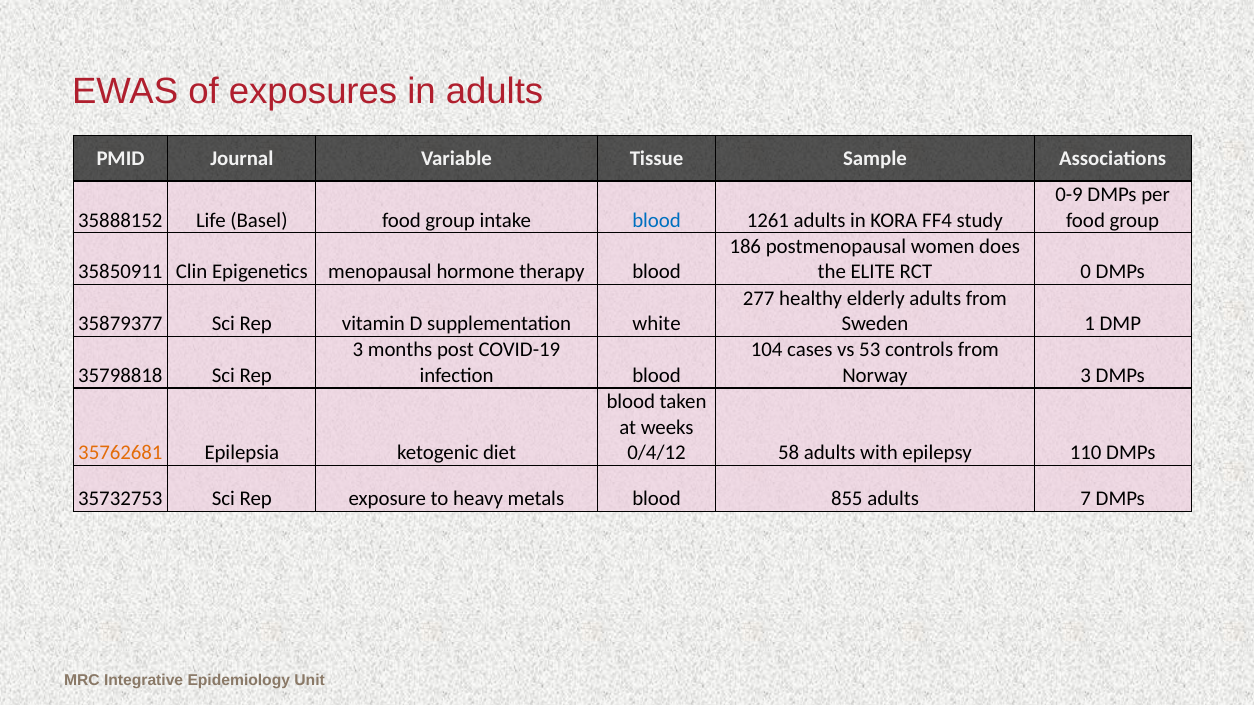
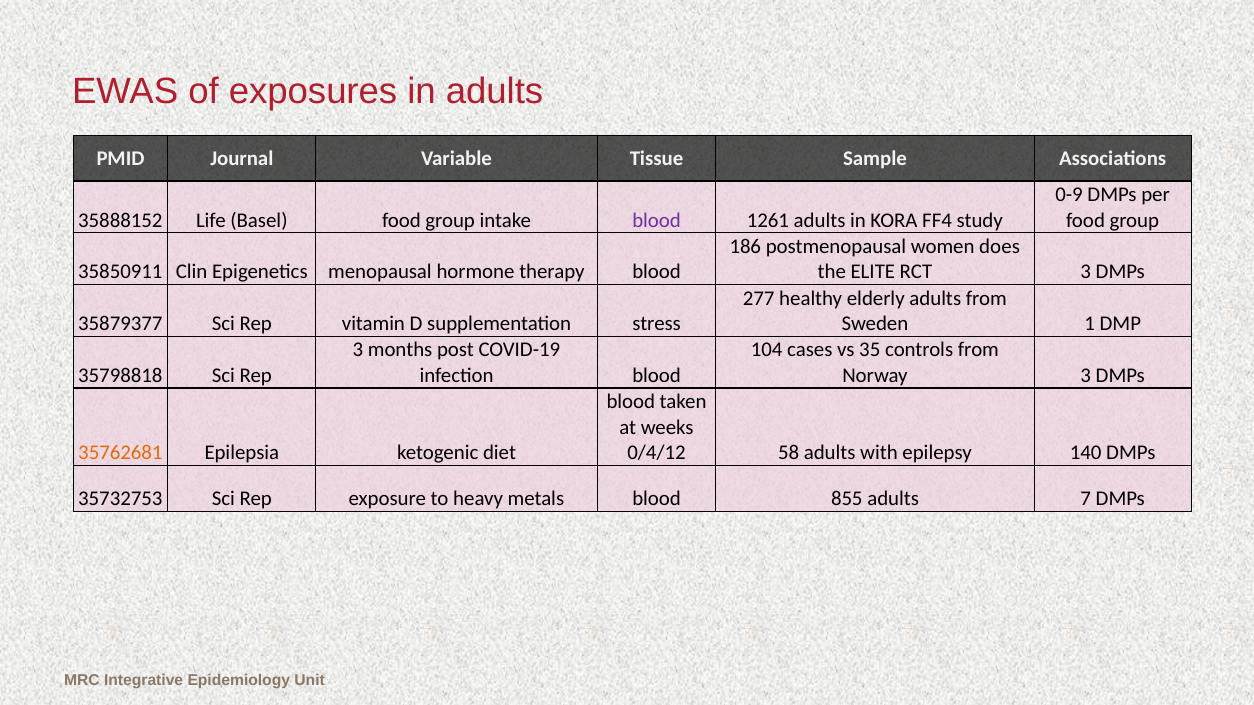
blood colour: blue -> purple (657, 220)
RCT 0: 0 -> 3 (1086, 272)
white: white -> stress (657, 324)
53: 53 -> 35 (870, 350)
110: 110 -> 140 (1086, 453)
